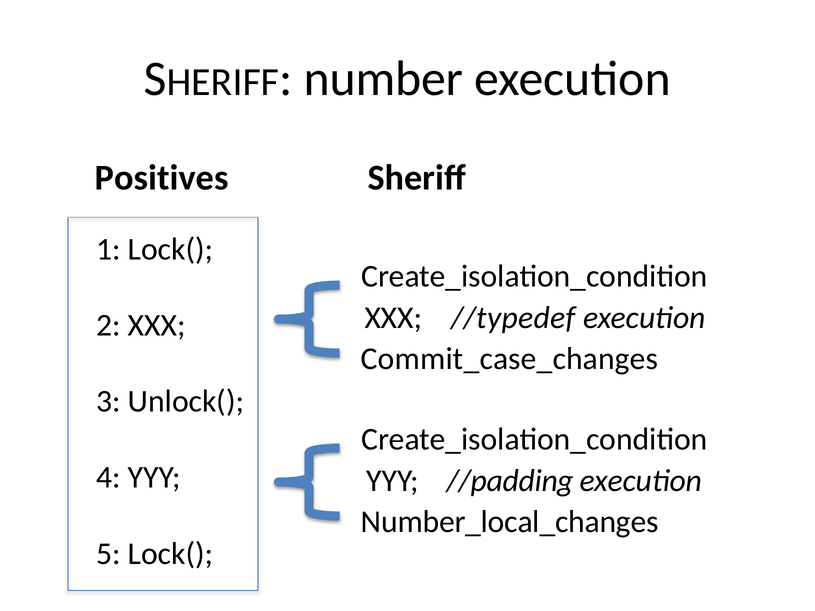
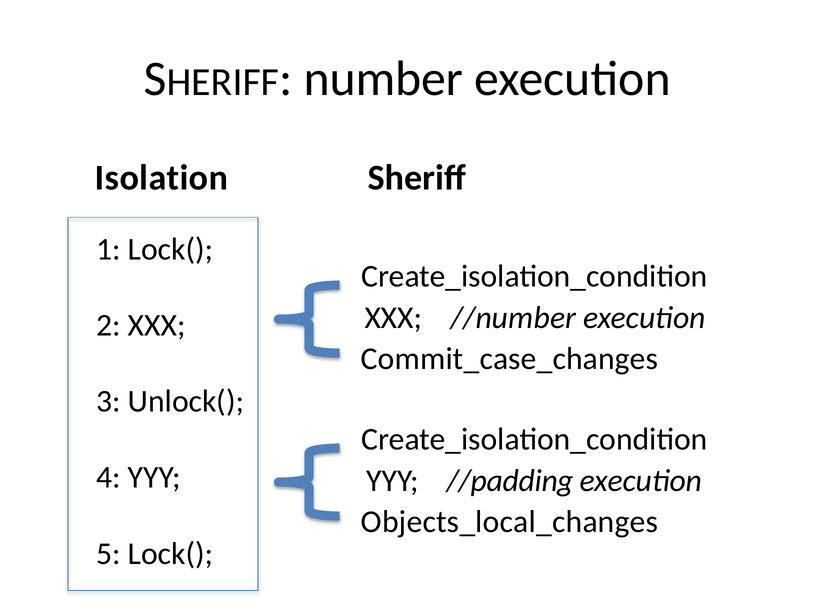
Positives: Positives -> Isolation (161, 178)
//typedef: //typedef -> //number (513, 318)
Number_local_changes: Number_local_changes -> Objects_local_changes (510, 522)
